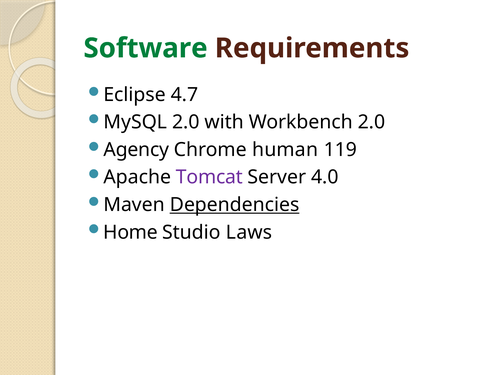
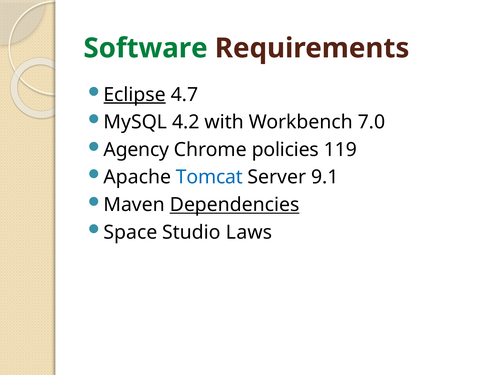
Eclipse underline: none -> present (135, 95)
MySQL 2.0: 2.0 -> 4.2 (186, 122)
Workbench 2.0: 2.0 -> 7.0 (372, 122)
human: human -> policies (285, 150)
Tomcat colour: purple -> blue (209, 177)
4.0: 4.0 -> 9.1 (325, 177)
Home: Home -> Space (130, 232)
